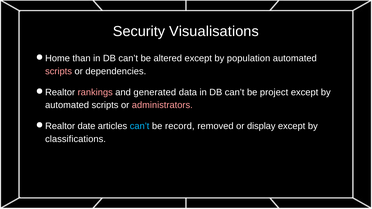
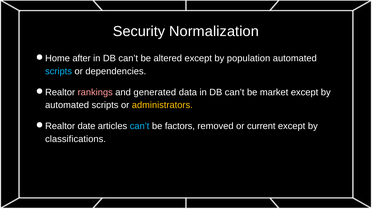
Visualisations: Visualisations -> Normalization (214, 32)
than: than -> after (82, 59)
scripts colour: pink -> light blue (59, 71)
project: project -> market (274, 92)
administrators colour: pink -> yellow (162, 105)
record: record -> factors (180, 126)
display: display -> current (261, 126)
